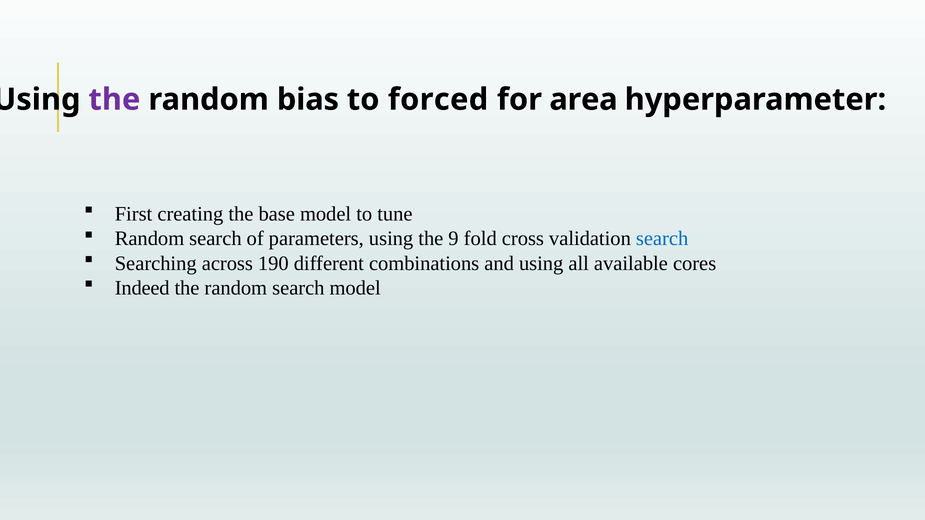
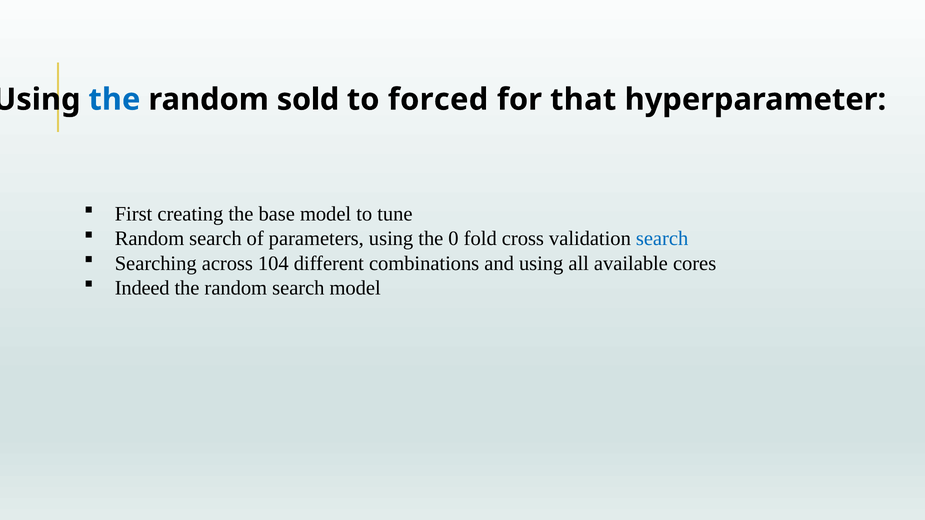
the colour: purple -> blue (114, 100)
bias: bias -> sold (308, 100)
area: area -> that (583, 100)
9: 9 -> 0 (454, 239)
190: 190 -> 104 (273, 264)
